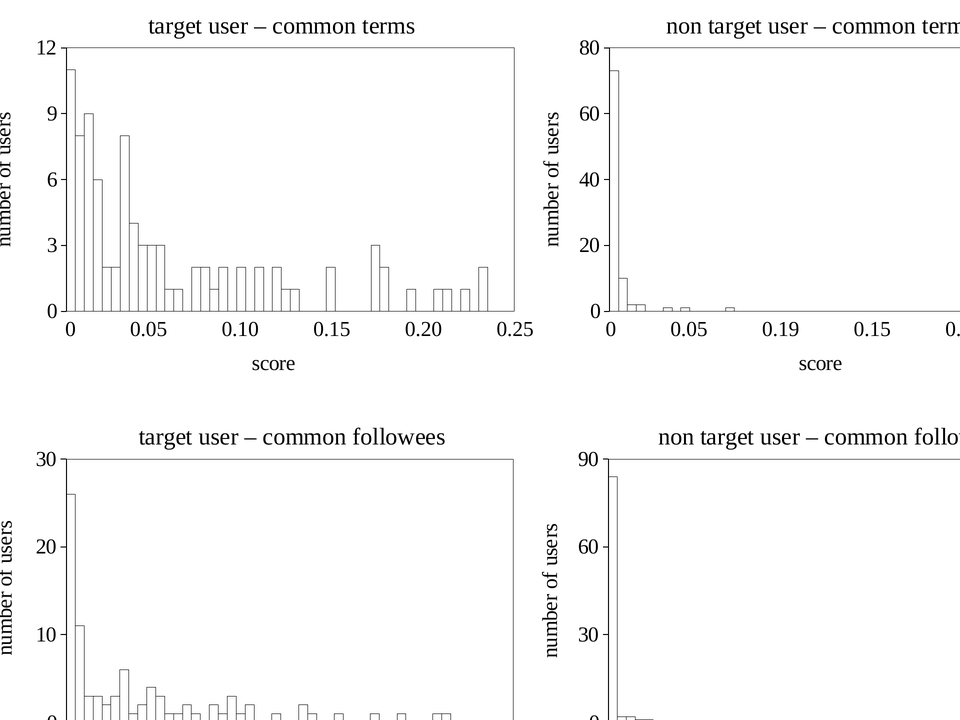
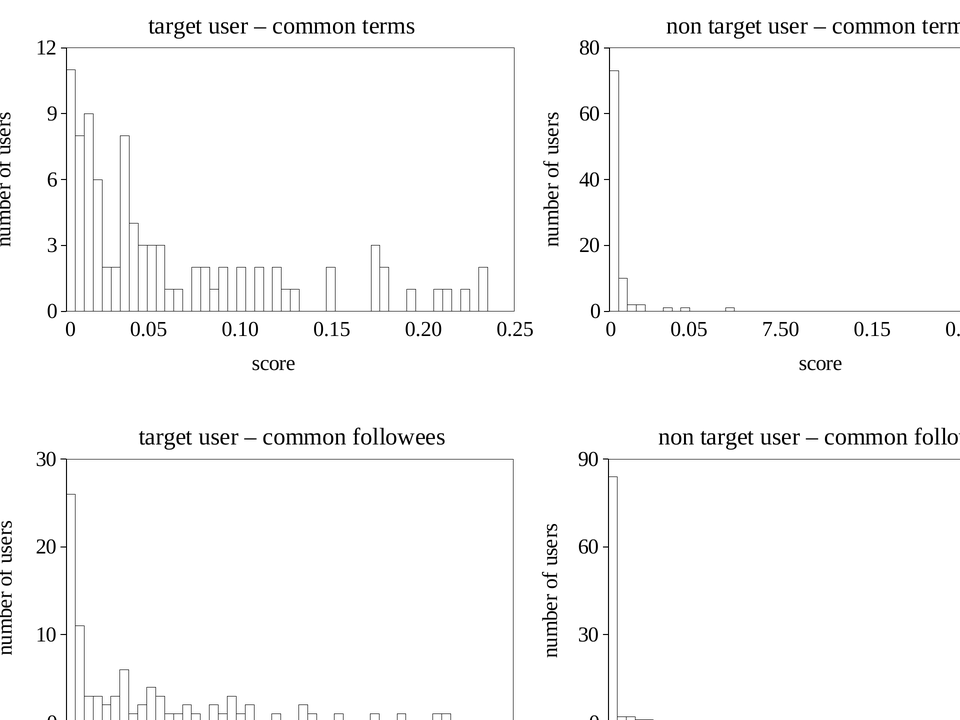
0.19: 0.19 -> 7.50 (781, 329)
